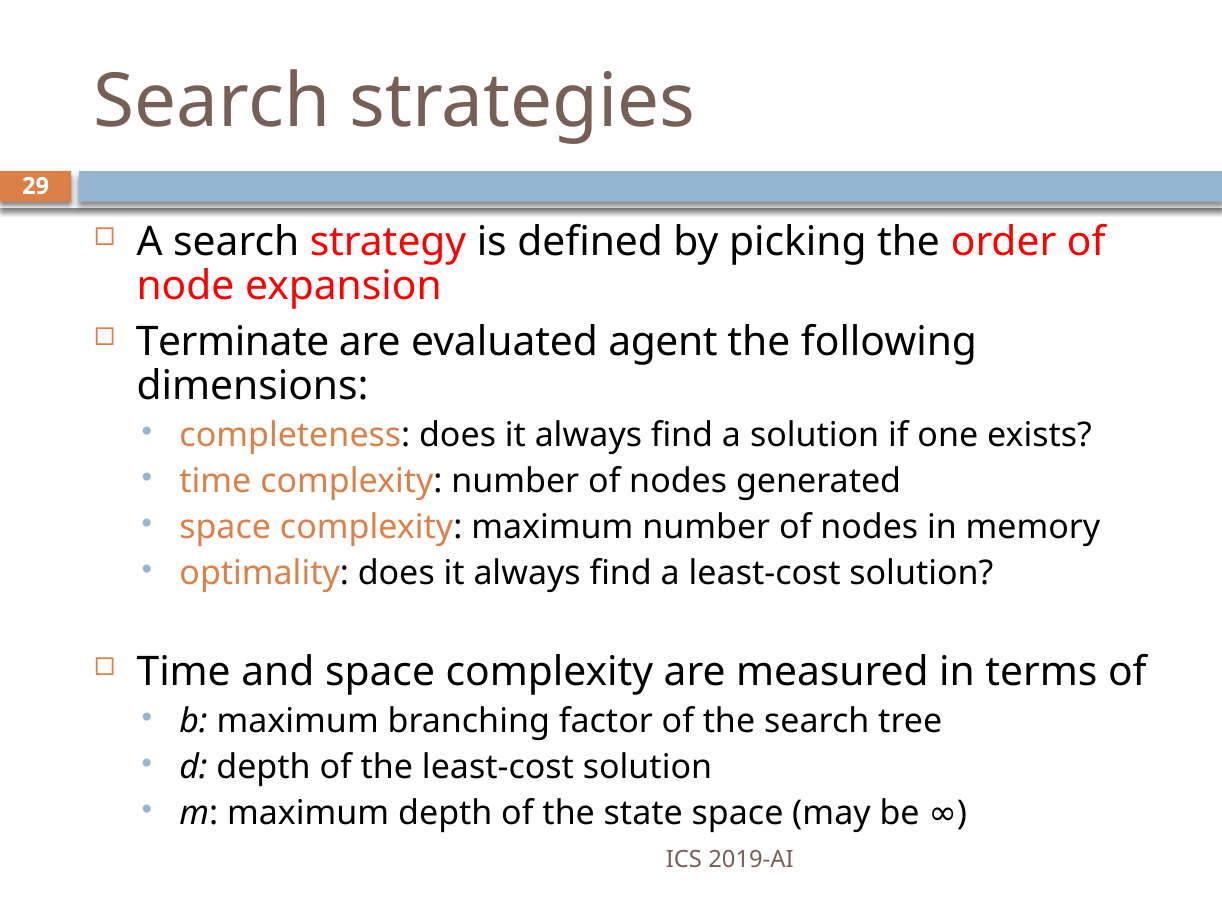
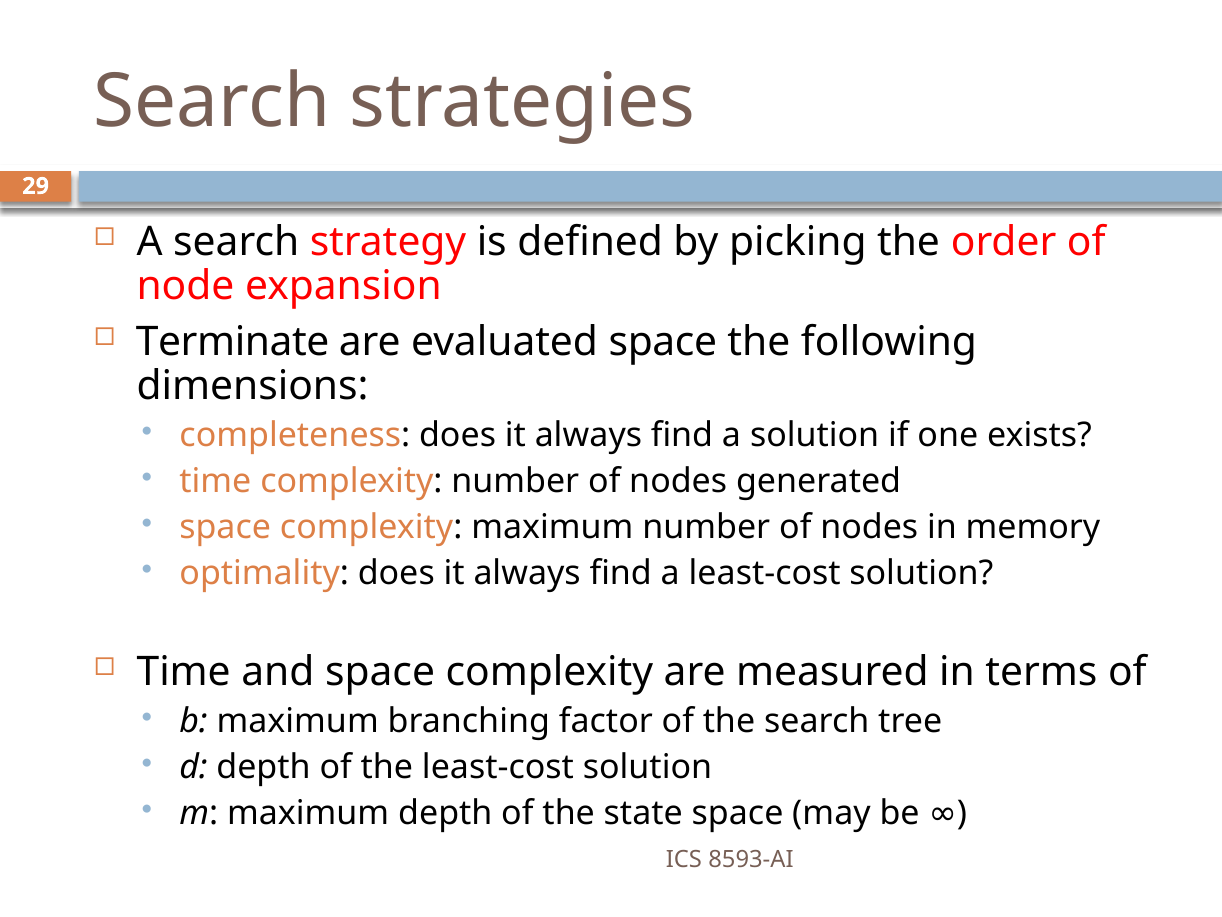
evaluated agent: agent -> space (663, 341)
2019-AI: 2019-AI -> 8593-AI (751, 859)
